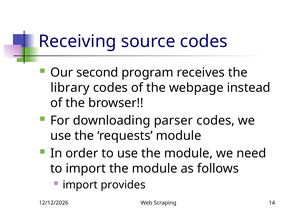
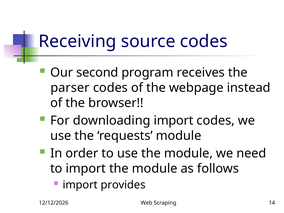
library: library -> parser (70, 88)
downloading parser: parser -> import (174, 121)
